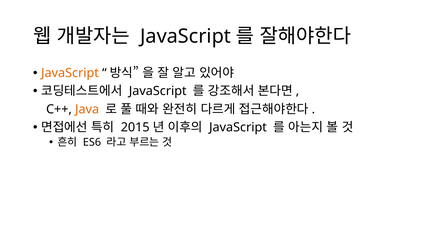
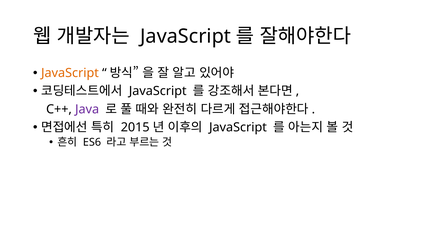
Java colour: orange -> purple (87, 110)
